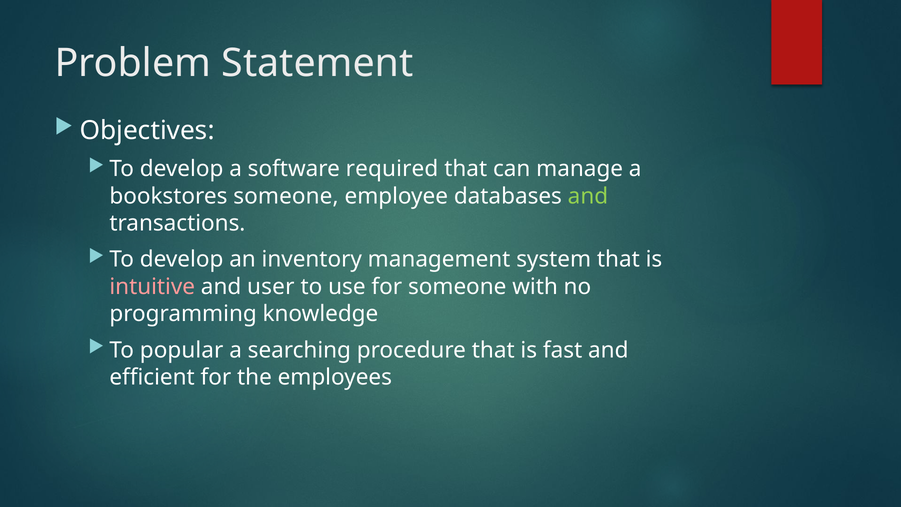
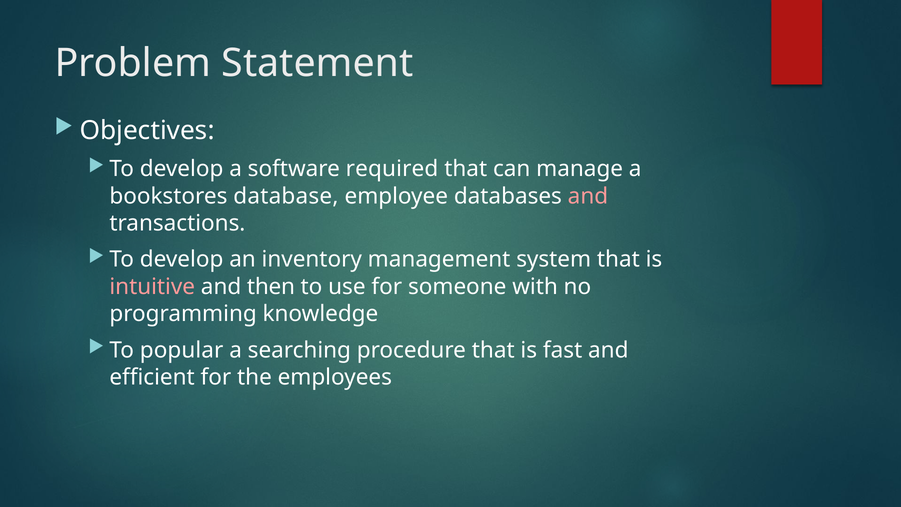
bookstores someone: someone -> database (286, 196)
and colour: light green -> pink (588, 196)
user: user -> then (271, 286)
